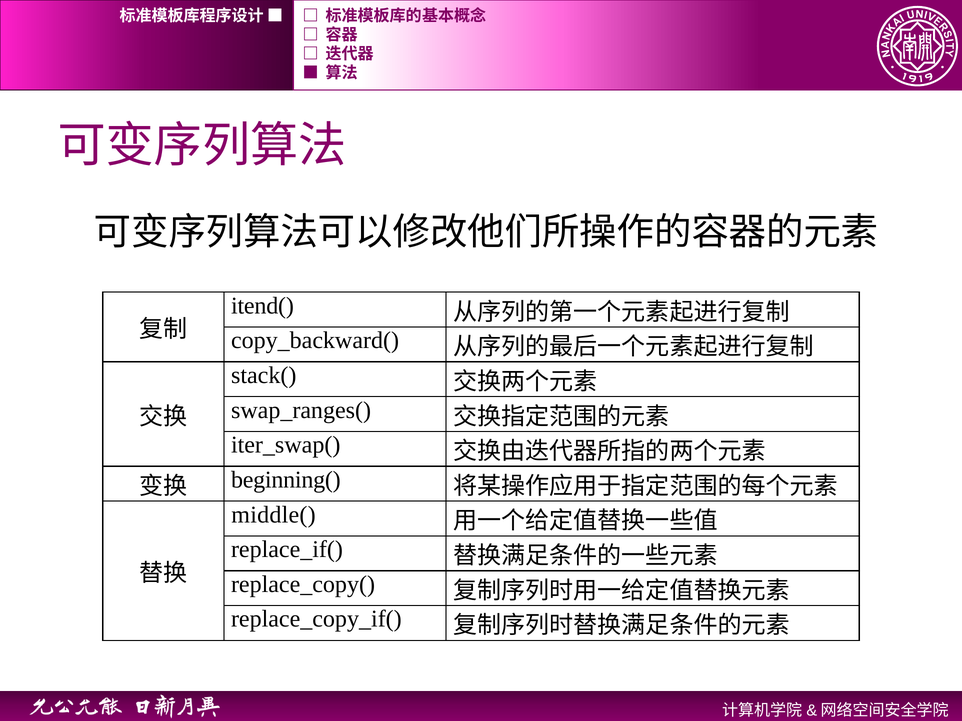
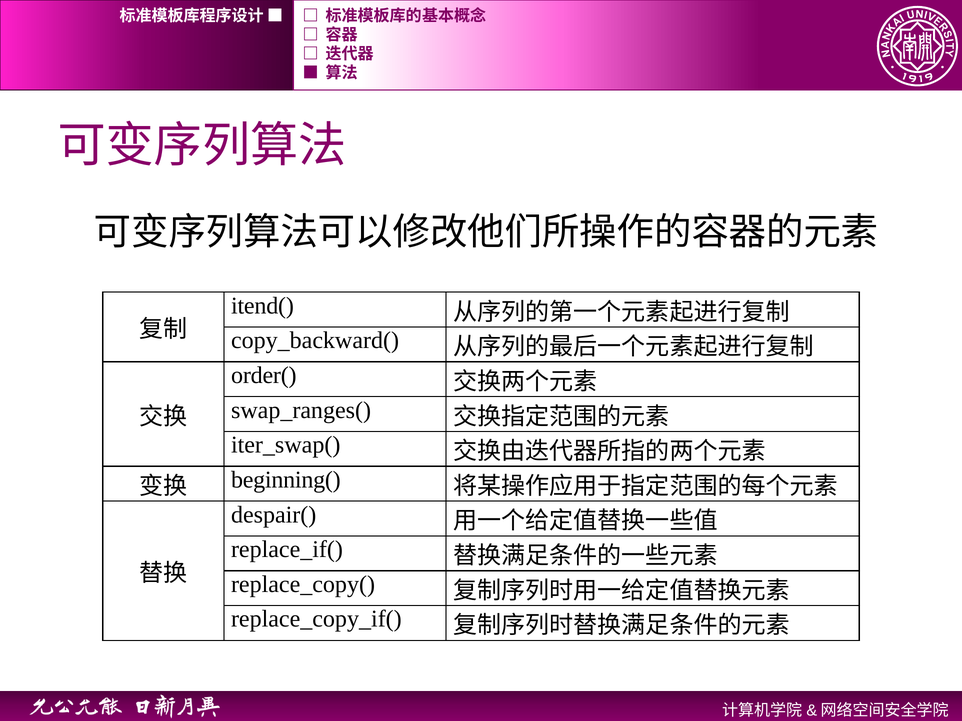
stack(: stack( -> order( (264, 376)
middle(: middle( -> despair( (274, 515)
